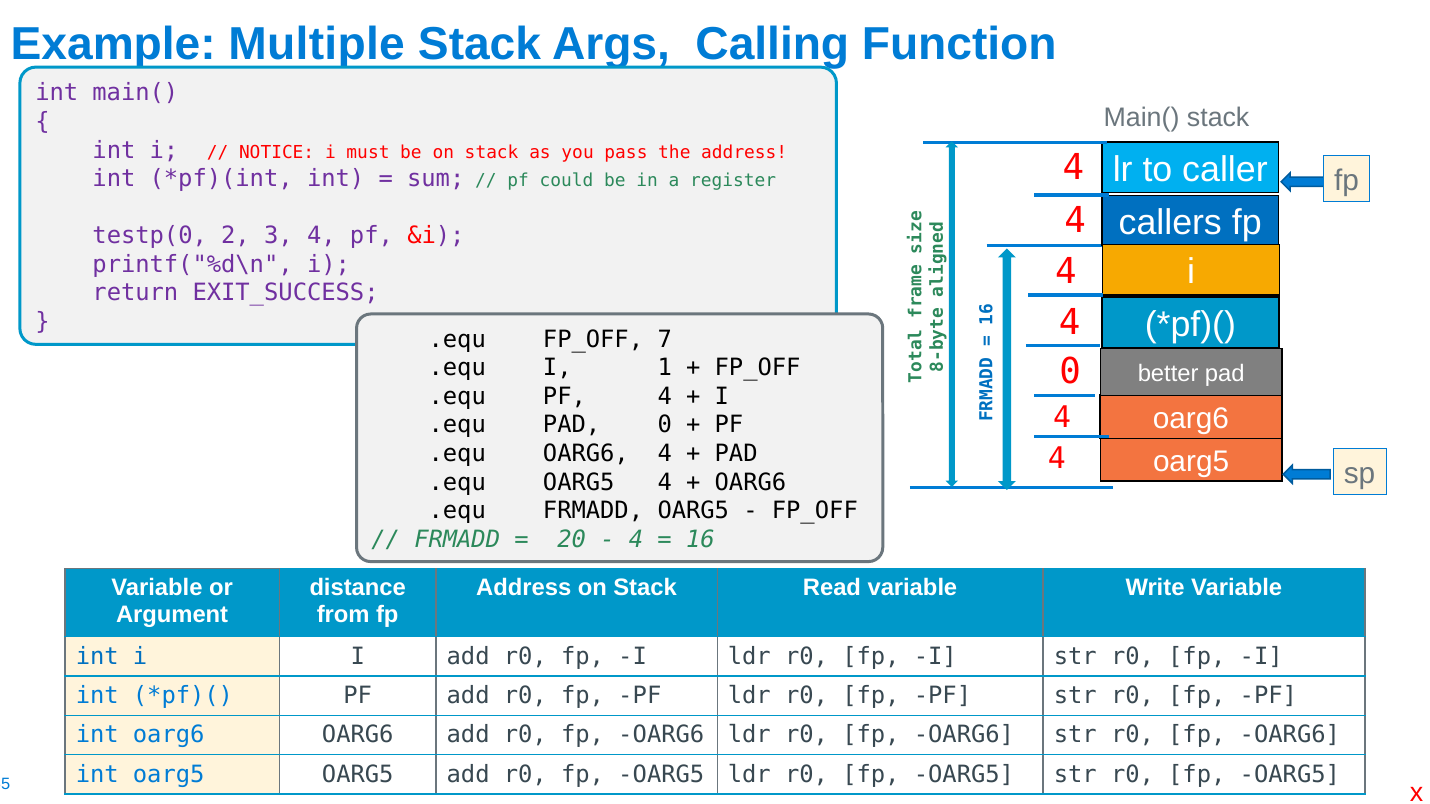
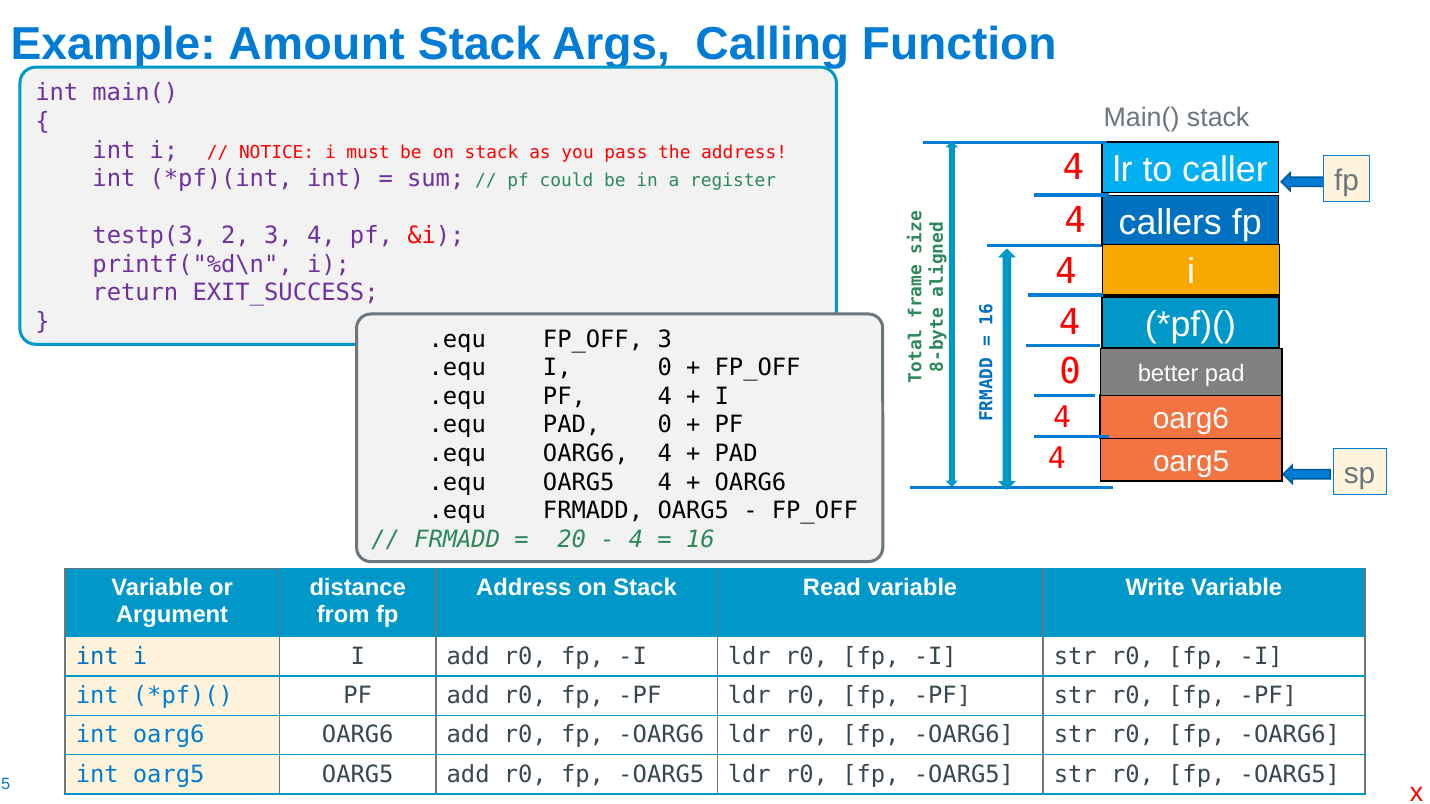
Multiple: Multiple -> Amount (317, 44)
testp(0: testp(0 -> testp(3 (150, 236)
FP_OFF 7: 7 -> 3 (665, 340)
I 1: 1 -> 0 (665, 368)
